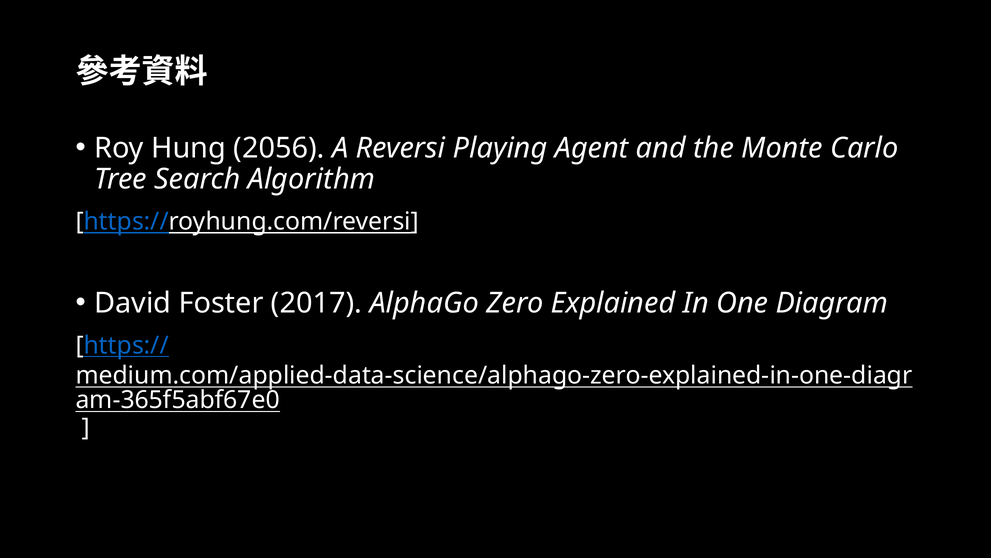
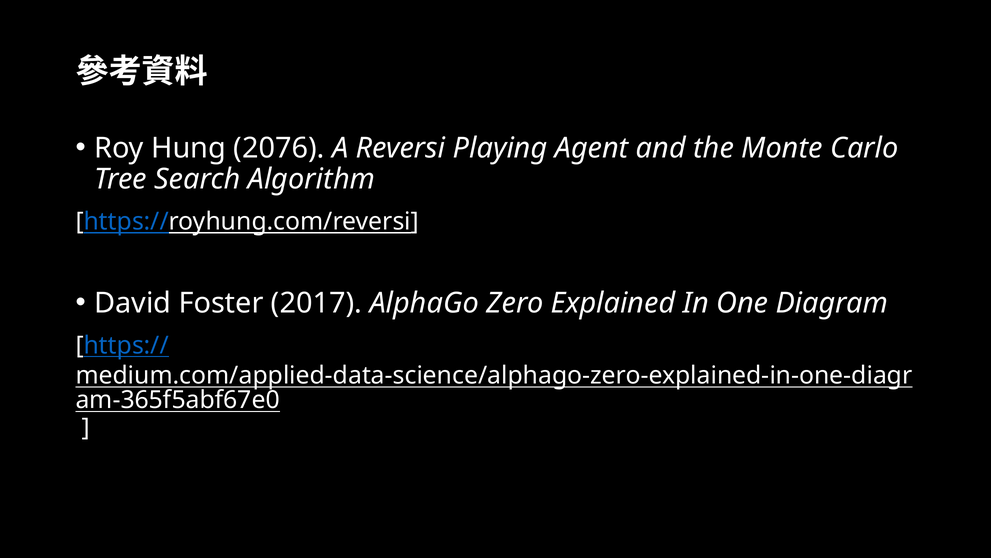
2056: 2056 -> 2076 (279, 148)
